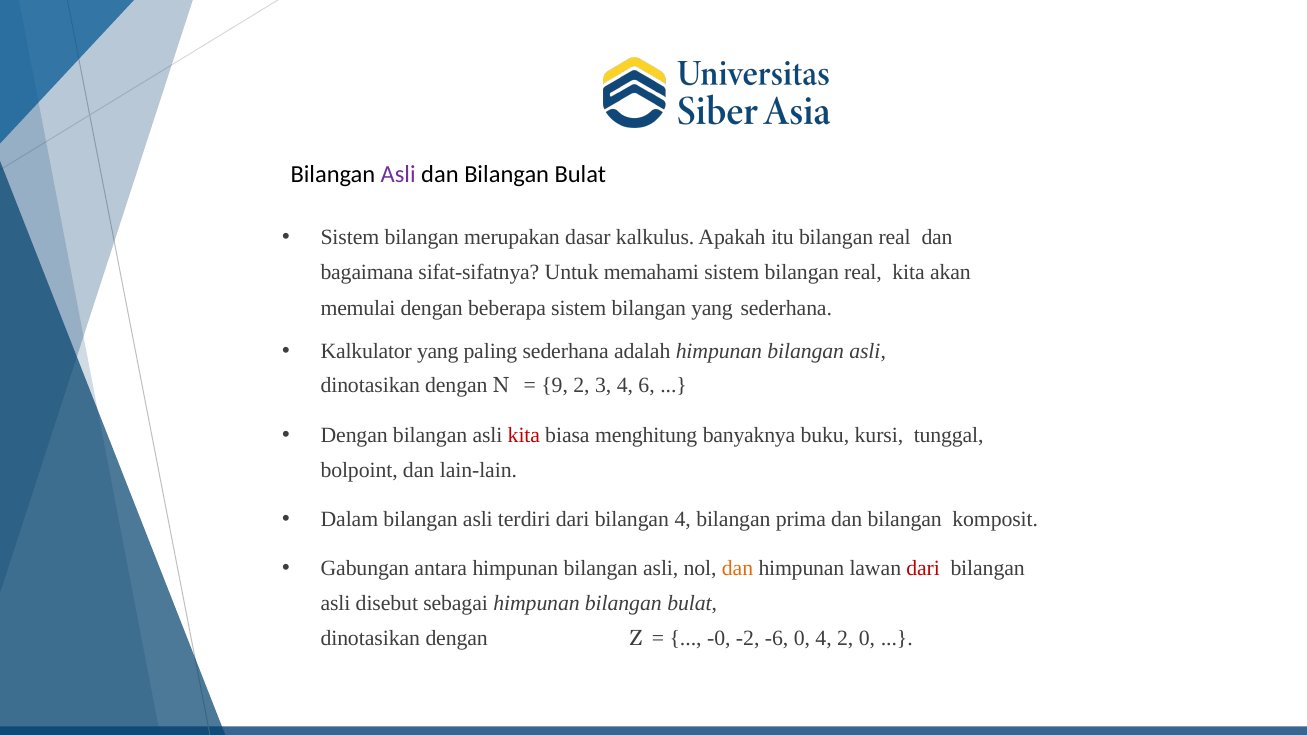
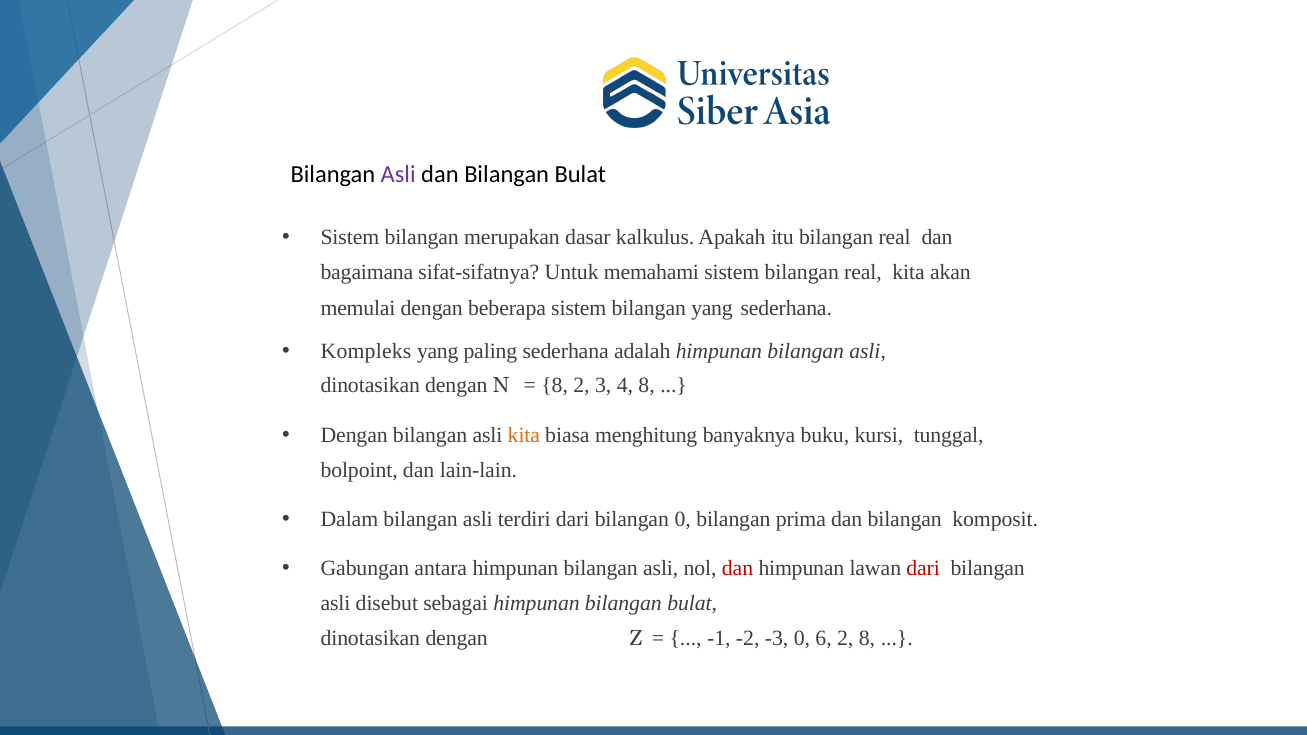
Kalkulator: Kalkulator -> Kompleks (366, 351)
9: 9 -> 8 (555, 385)
4 6: 6 -> 8 (647, 385)
kita colour: red -> orange (524, 436)
bilangan 4: 4 -> 0 (683, 520)
dan colour: orange -> red (737, 569)
-0: -0 -> -1 (719, 638)
-6: -6 -> -3 (777, 638)
0 4: 4 -> 6 (824, 638)
2 0: 0 -> 8 (867, 638)
